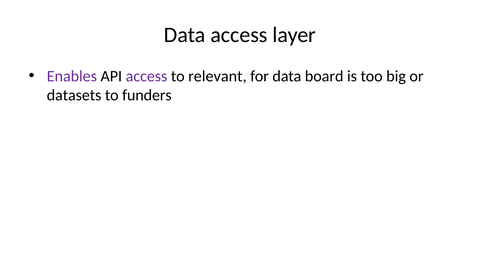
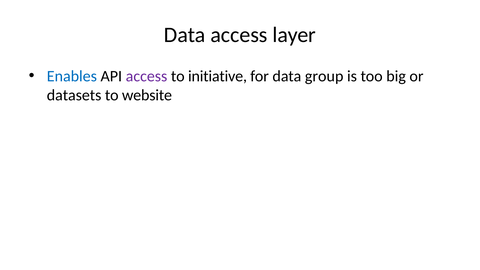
Enables colour: purple -> blue (72, 76)
relevant: relevant -> initiative (218, 76)
board: board -> group (324, 76)
funders: funders -> website (147, 95)
